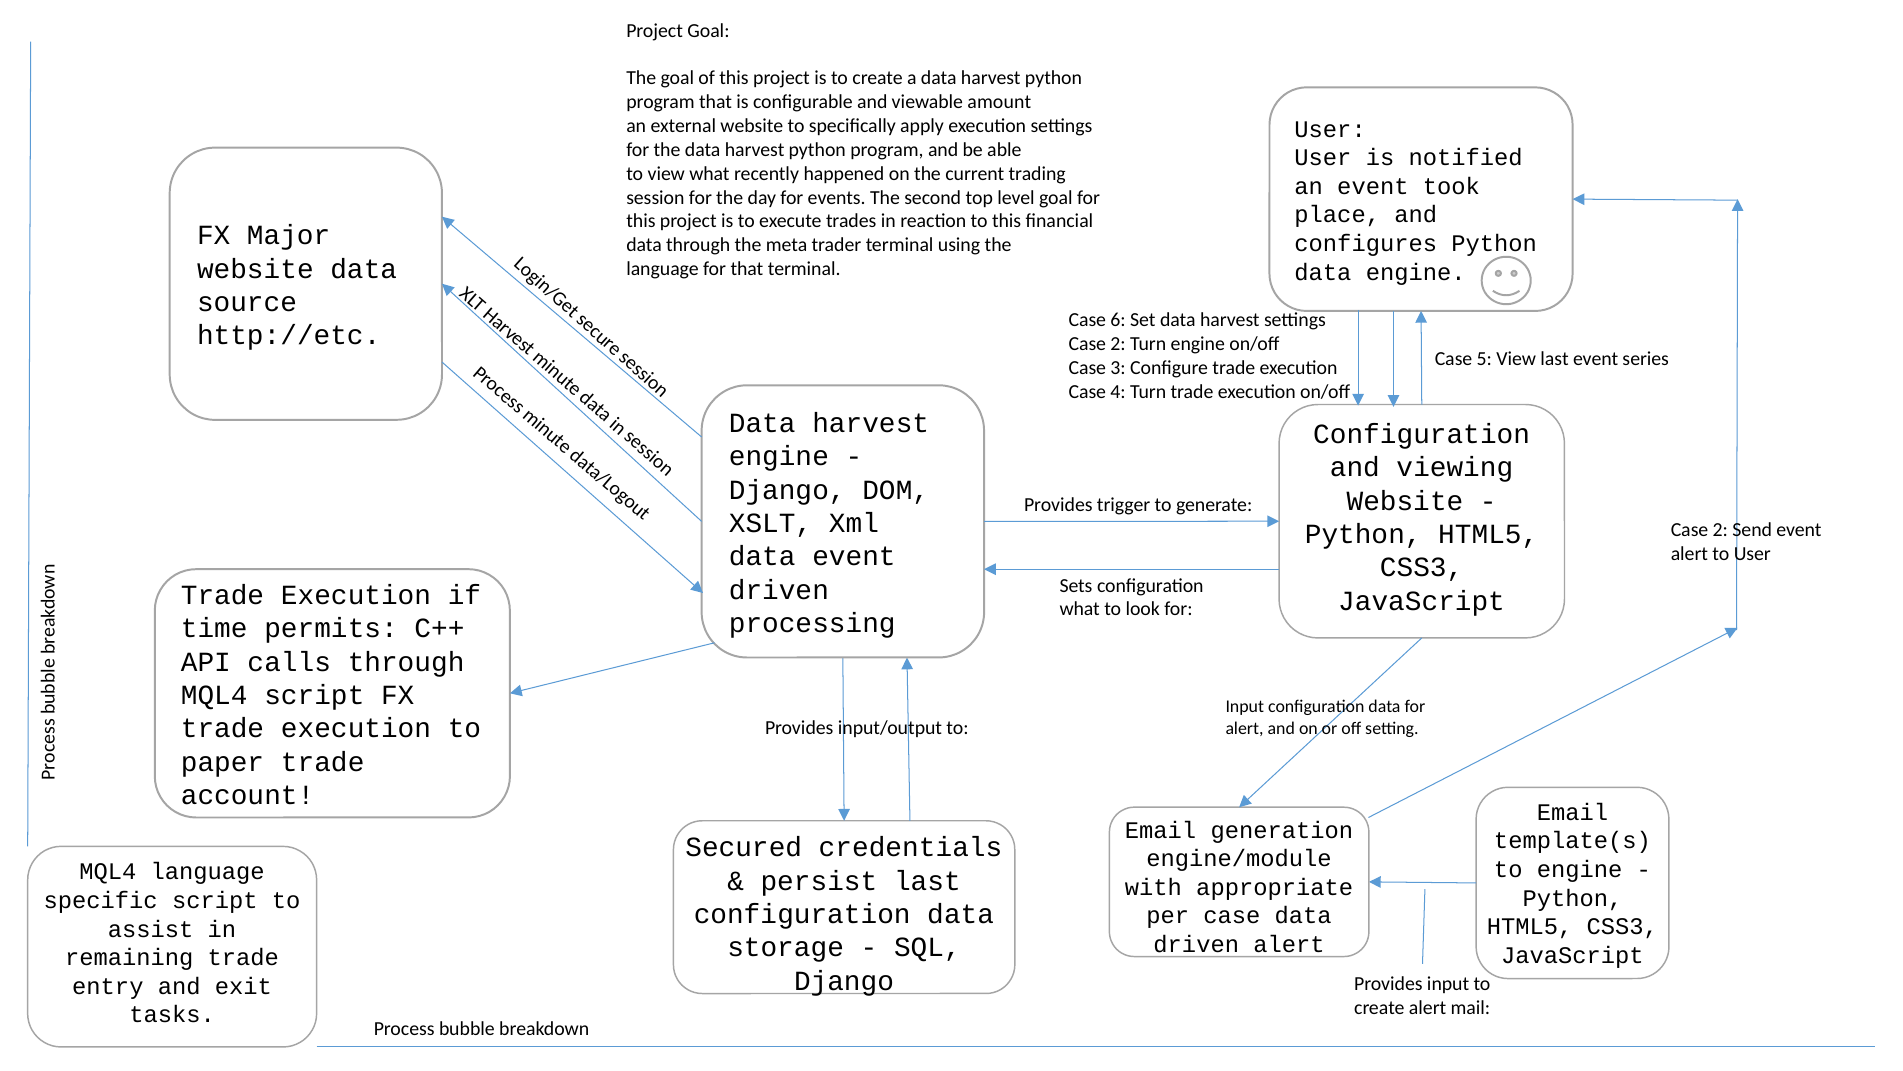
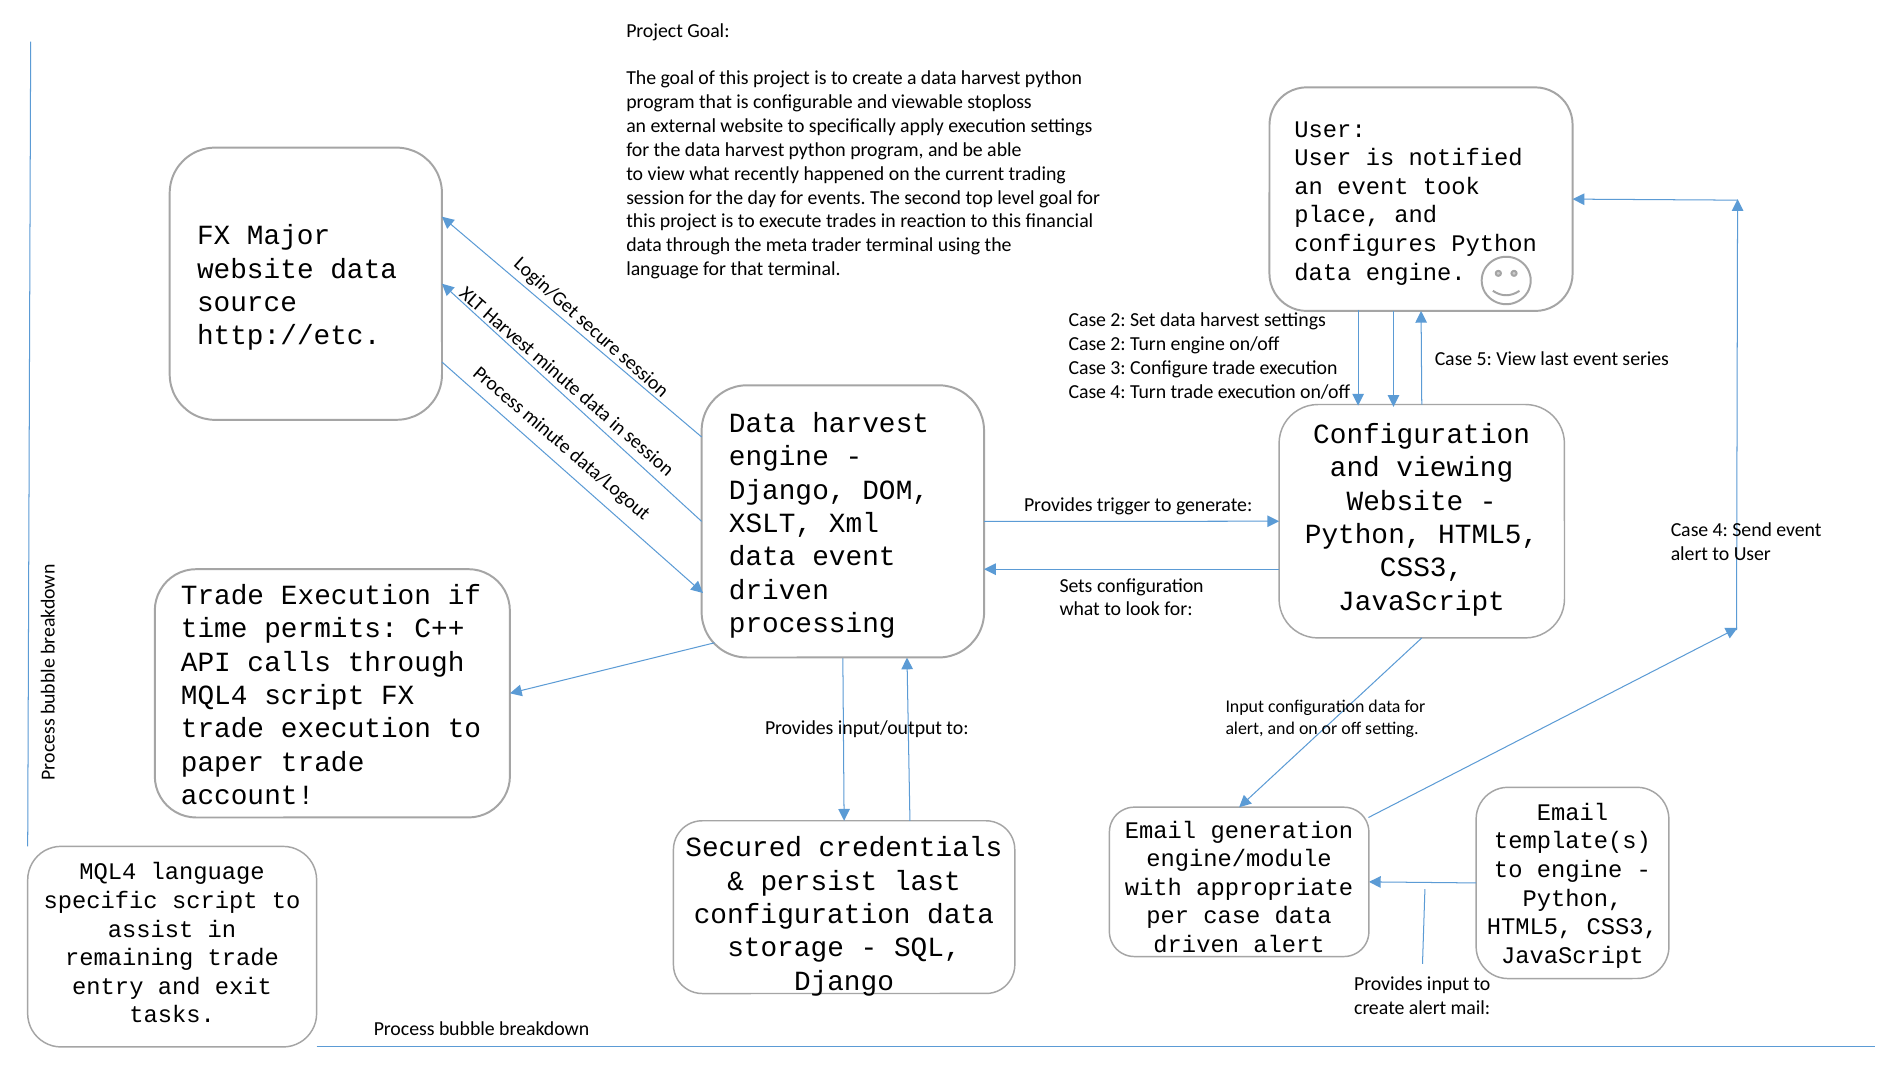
amount: amount -> stoploss (1000, 102)
6: 6 -> 2 (1118, 320)
2: 2 -> 4 (1720, 530)
